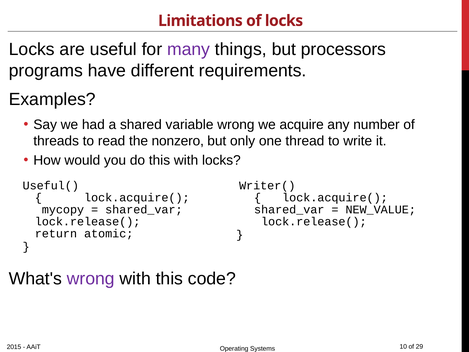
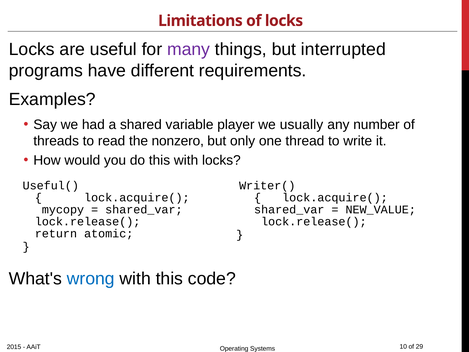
processors: processors -> interrupted (343, 49)
variable wrong: wrong -> player (236, 125)
acquire: acquire -> usually (301, 125)
wrong colour: purple -> blue (91, 278)
